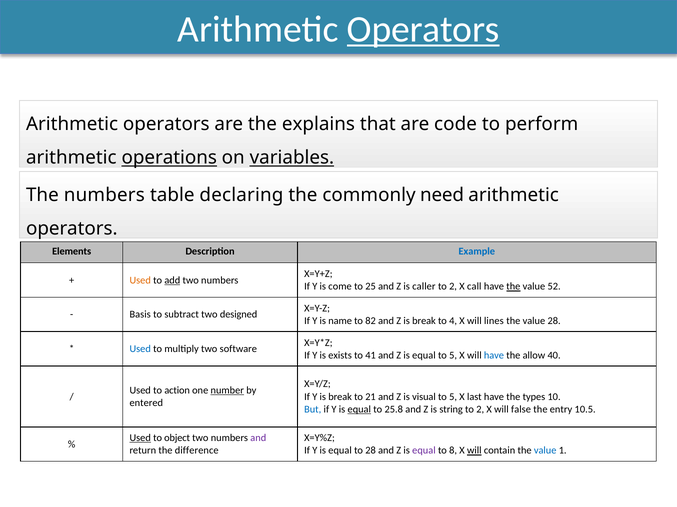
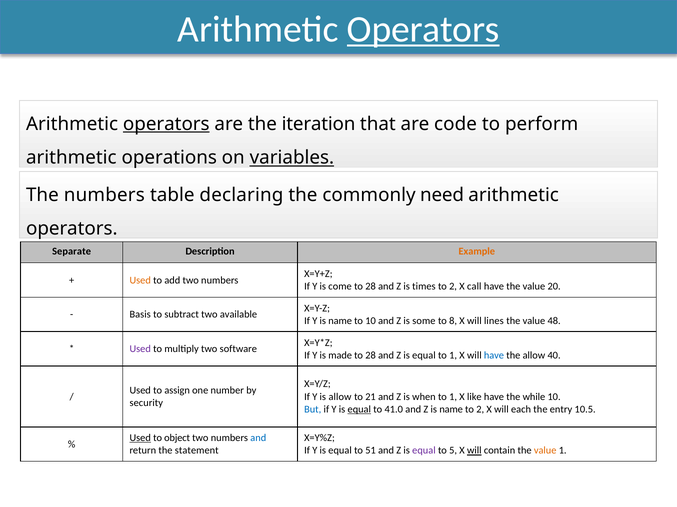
operators underline: none -> present (166, 124)
explains: explains -> iteration (319, 124)
operations underline: present -> none (169, 158)
Elements: Elements -> Separate (72, 252)
Example colour: blue -> orange (477, 252)
add underline: present -> none (172, 281)
25: 25 -> 28 (371, 287)
caller: caller -> times (424, 287)
the underline: present -> none (513, 287)
52: 52 -> 20 (554, 287)
designed: designed -> available (239, 315)
to 82: 82 -> 10 (371, 321)
Z is break: break -> some (424, 321)
4: 4 -> 8 (453, 321)
value 28: 28 -> 48 (554, 321)
Used colour: blue -> purple (140, 350)
exists: exists -> made (340, 356)
41: 41 -> 28 (371, 356)
equal to 5: 5 -> 1 (453, 356)
action: action -> assign (177, 391)
number underline: present -> none (227, 391)
Y is break: break -> allow (340, 397)
visual: visual -> when (424, 397)
5: 5 -> 1 (453, 397)
last: last -> like (474, 397)
types: types -> while (534, 397)
entered: entered -> security (146, 404)
25.8: 25.8 -> 41.0 (394, 410)
Z is string: string -> name (451, 410)
false: false -> each (521, 410)
and colour: purple -> blue (258, 438)
difference: difference -> statement (197, 451)
to 28: 28 -> 51 (371, 451)
8: 8 -> 5 (453, 451)
value colour: blue -> orange (545, 451)
